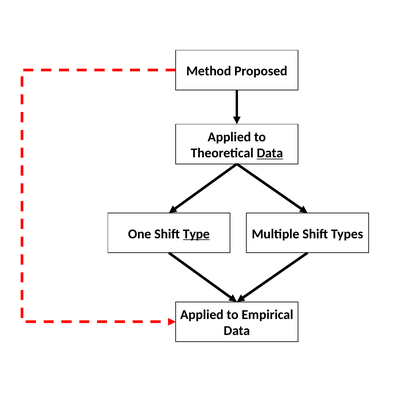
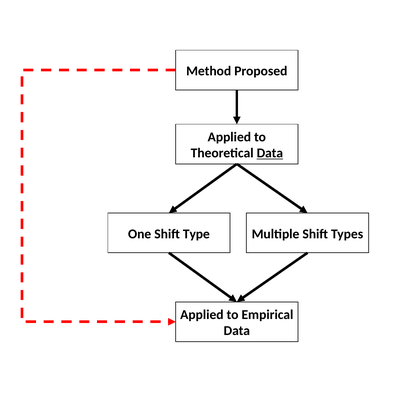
Type underline: present -> none (196, 234)
